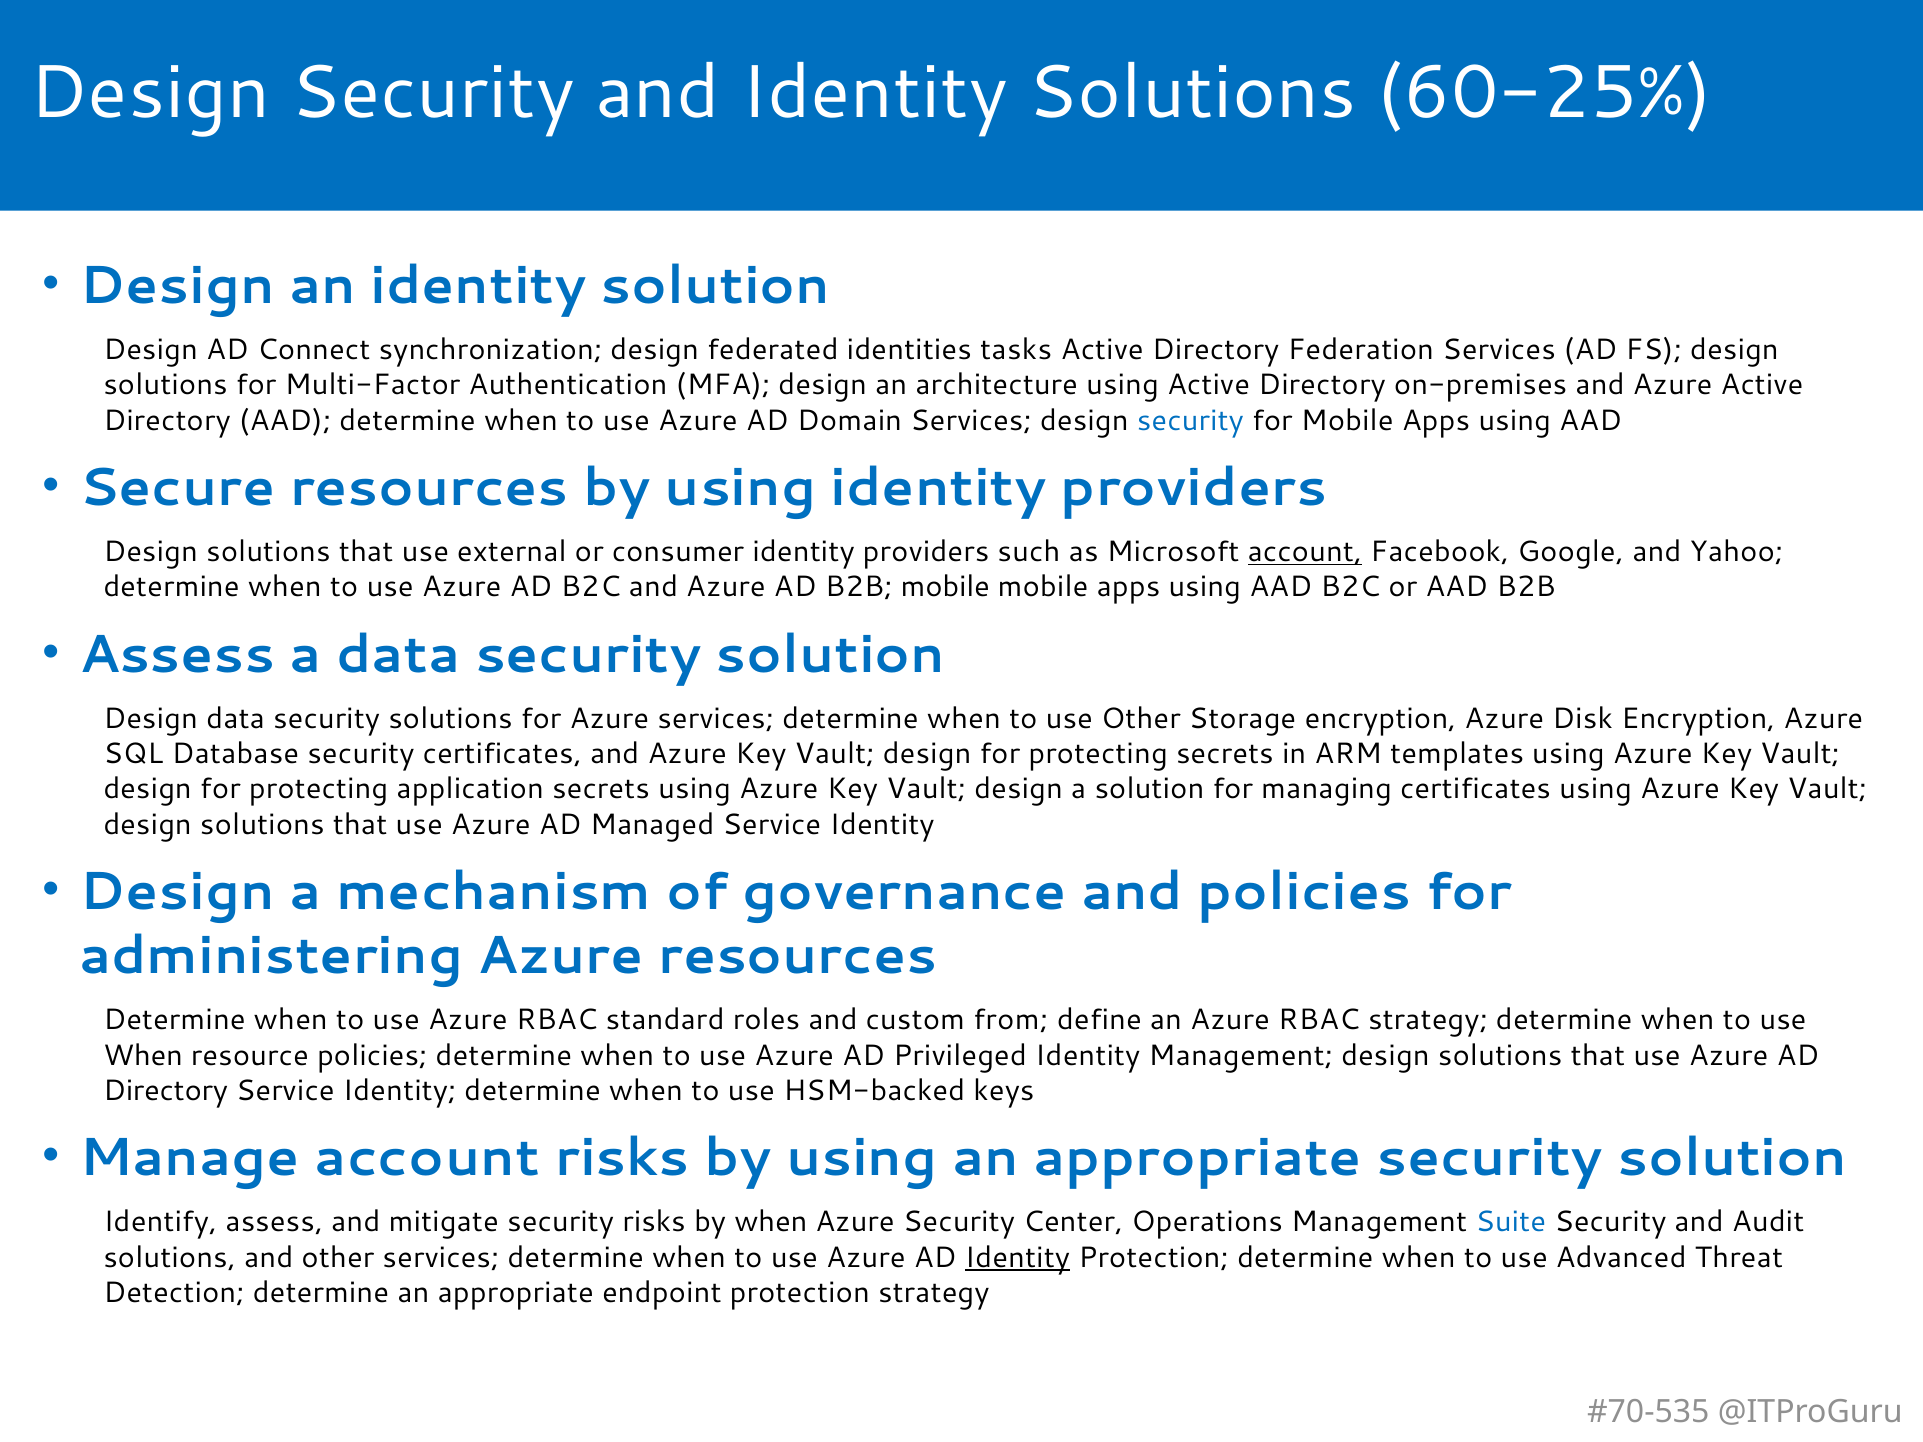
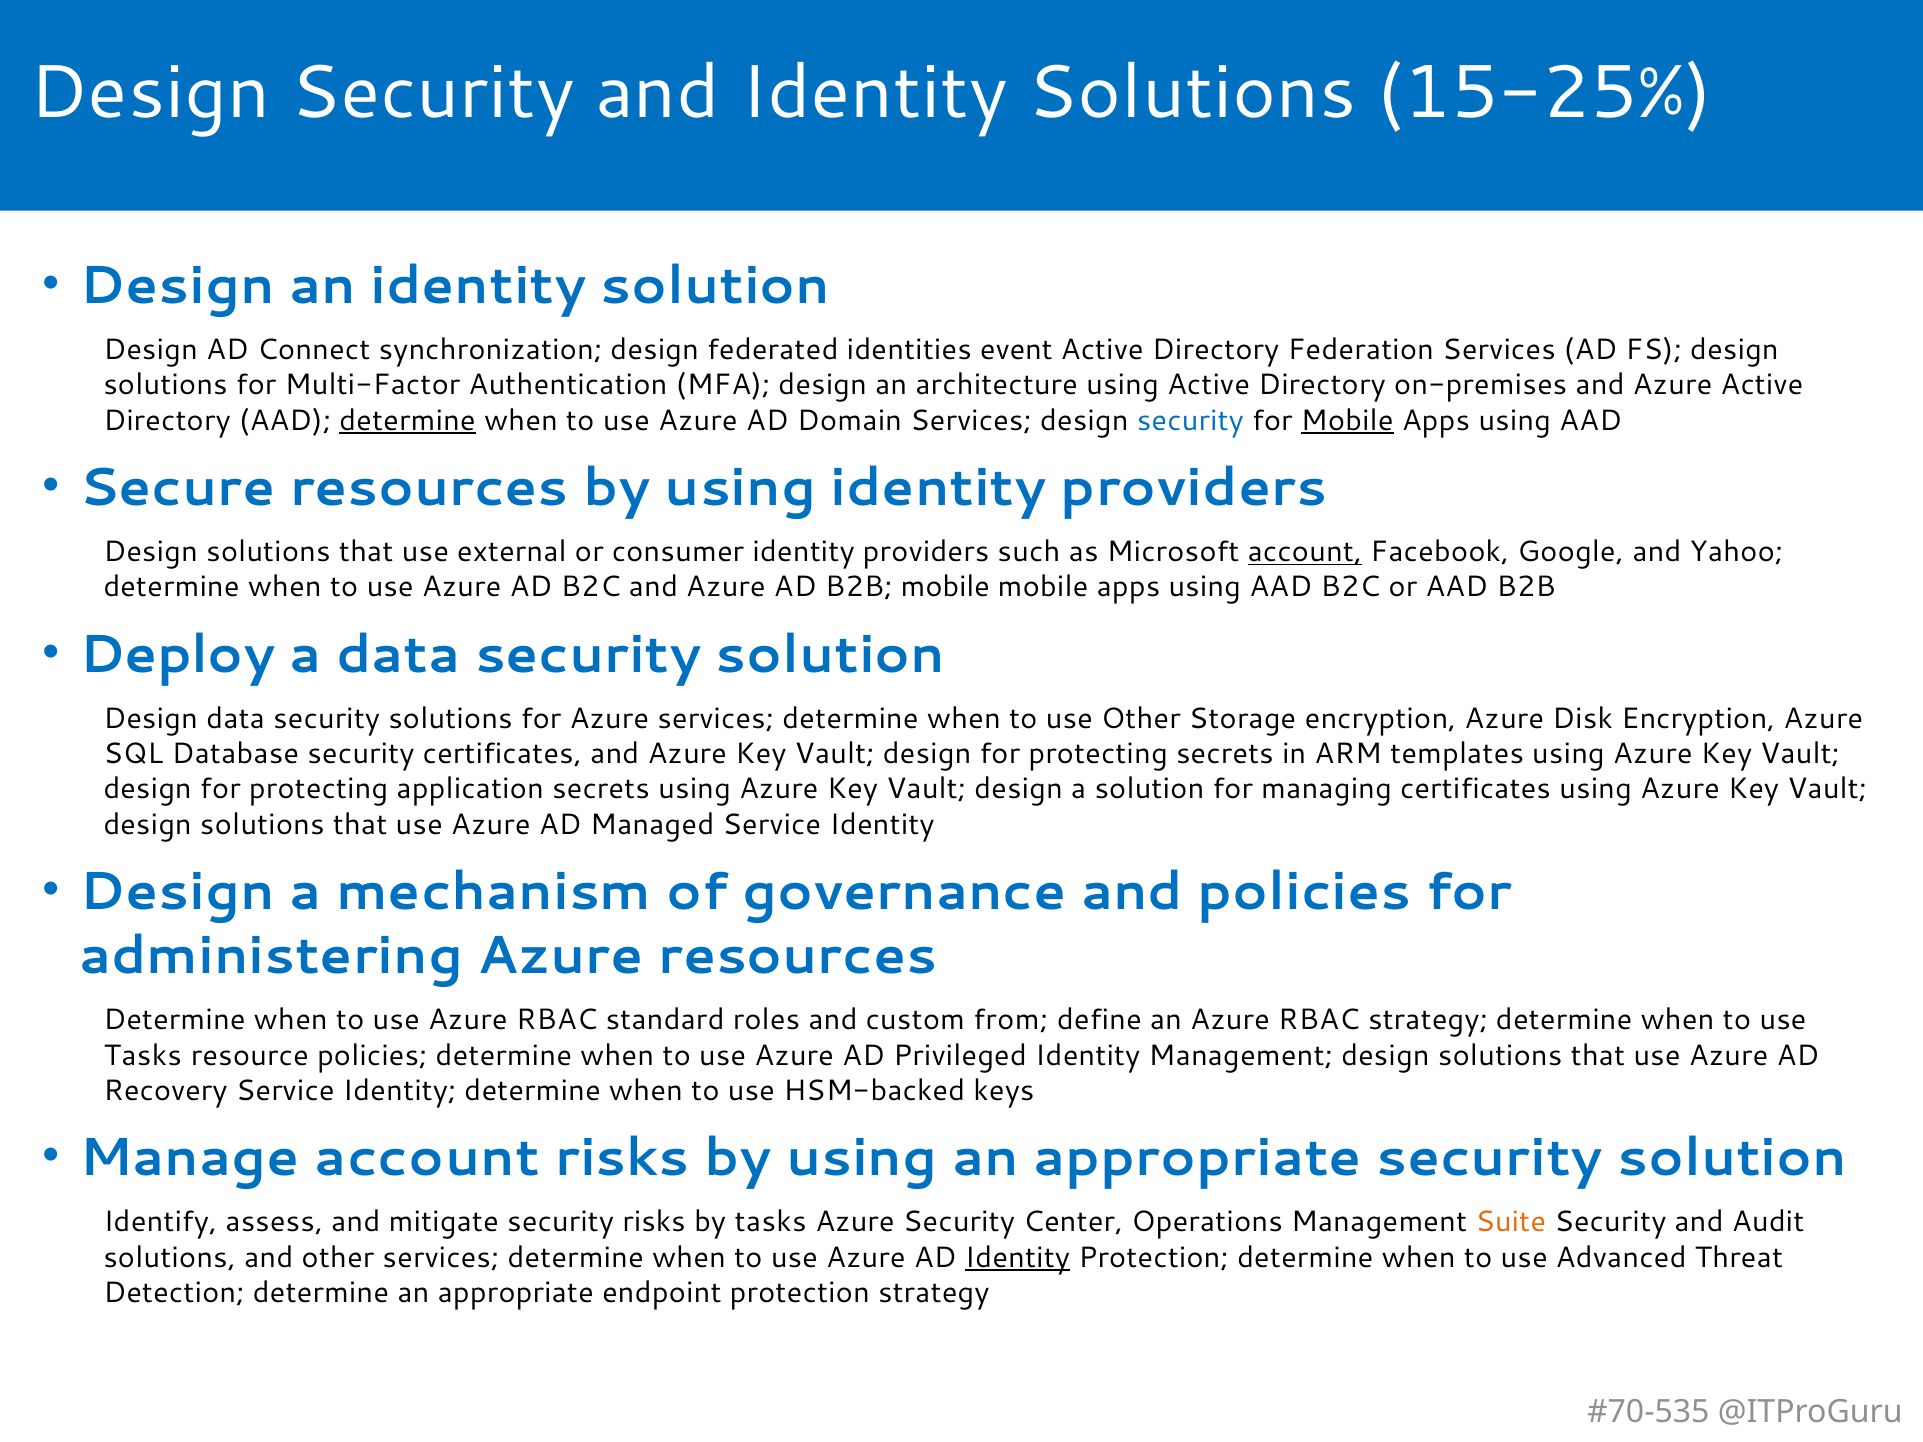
60-25%: 60-25% -> 15-25% (1545, 92)
tasks: tasks -> event (1016, 350)
determine underline: none -> present (407, 420)
Mobile underline: none -> present (1347, 420)
Assess: Assess -> Deploy (177, 655)
When: When -> Tasks (143, 1056)
Directory: Directory -> Recovery (165, 1091)
by when: when -> tasks (771, 1222)
Suite colour: blue -> orange (1511, 1222)
